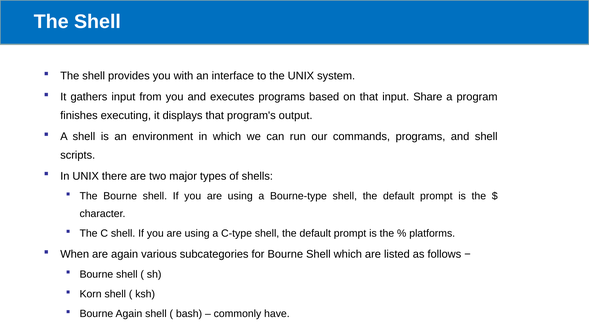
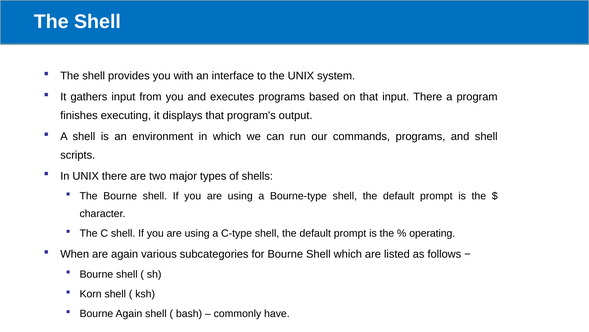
input Share: Share -> There (428, 97)
platforms: platforms -> operating (432, 233)
